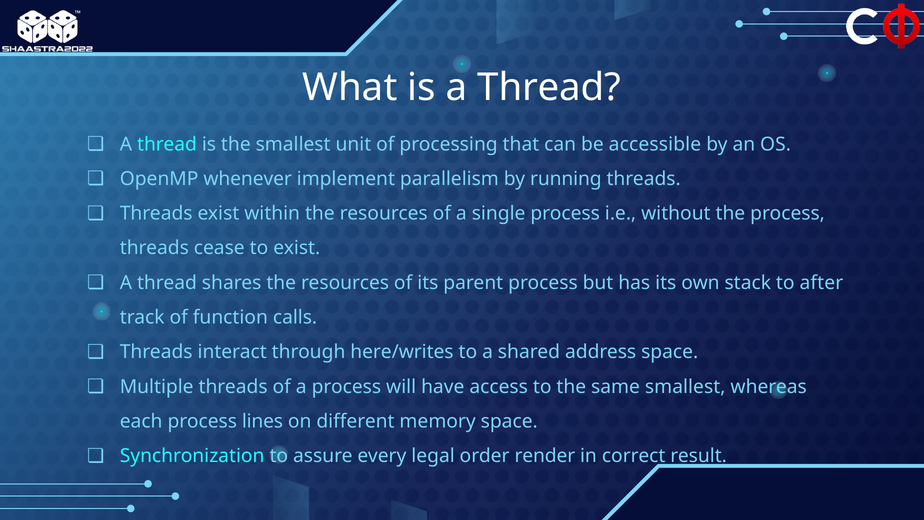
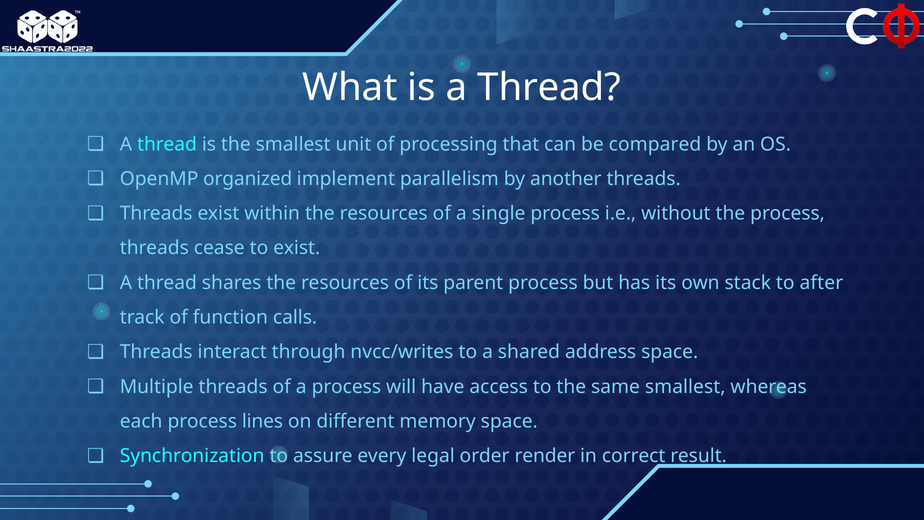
accessible: accessible -> compared (655, 144)
whenever: whenever -> organized (248, 179)
running: running -> another (566, 179)
here/writes: here/writes -> nvcc/writes (402, 352)
